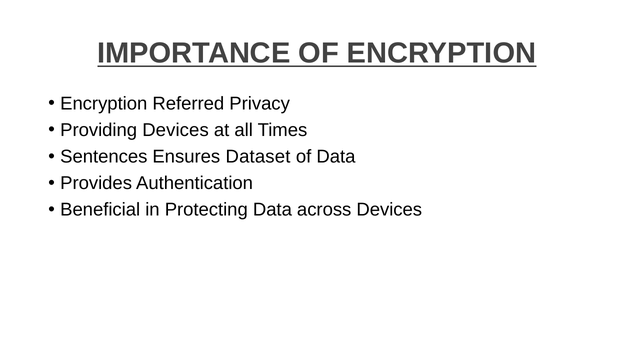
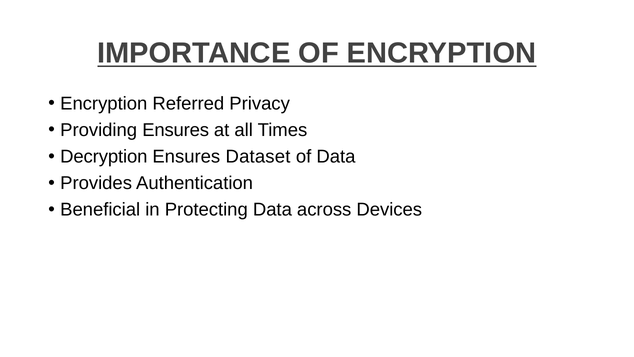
Providing Devices: Devices -> Ensures (176, 130)
Sentences: Sentences -> Decryption (104, 156)
